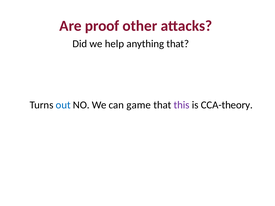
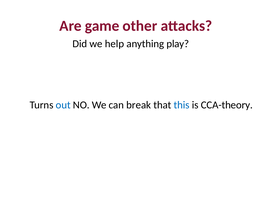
proof: proof -> game (102, 26)
anything that: that -> play (178, 44)
game: game -> break (139, 105)
this colour: purple -> blue (182, 105)
